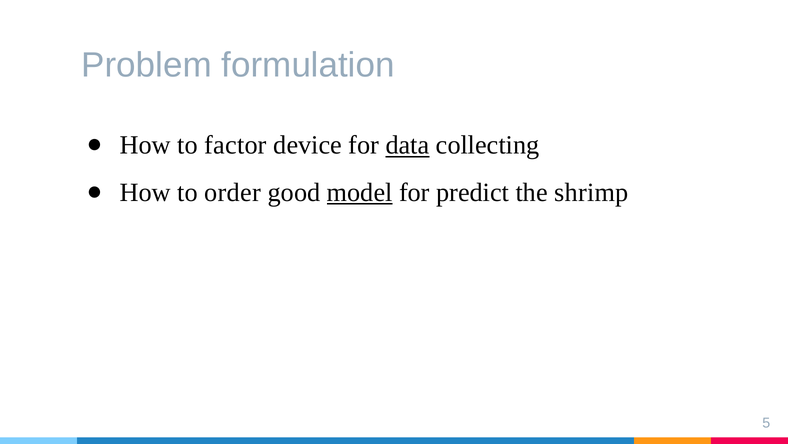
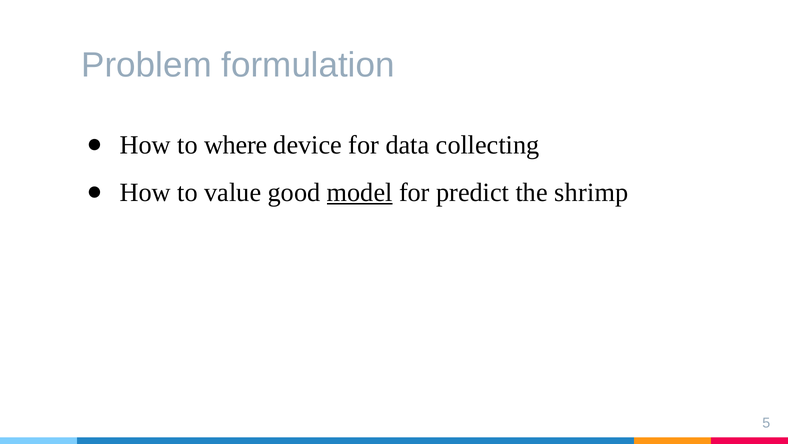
factor: factor -> where (236, 145)
data underline: present -> none (407, 145)
order: order -> value (233, 192)
